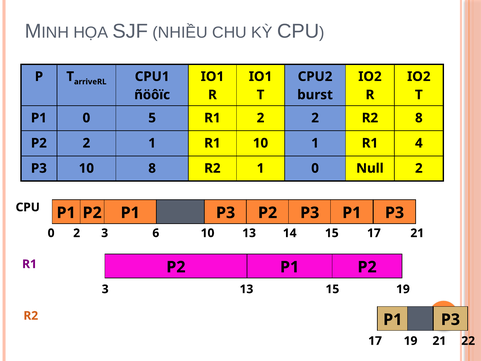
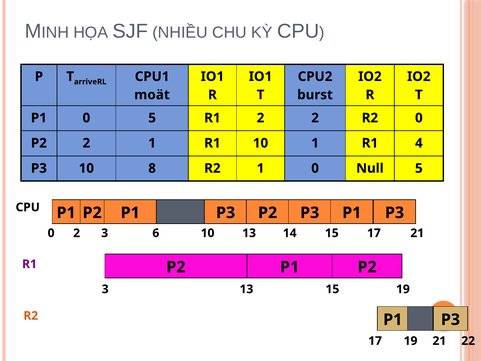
ñöôïc: ñöôïc -> moät (152, 95)
R2 8: 8 -> 0 (419, 118)
Null 2: 2 -> 5 (419, 168)
